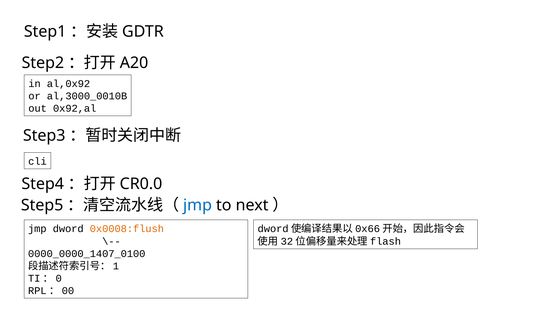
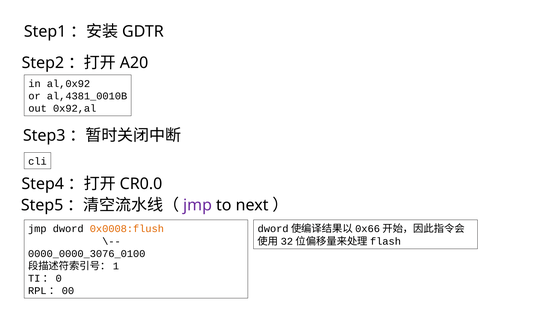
al,3000_0010B: al,3000_0010B -> al,4381_0010B (87, 96)
jmp colour: blue -> purple (197, 205)
0000_0000_1407_0100: 0000_0000_1407_0100 -> 0000_0000_3076_0100 (87, 253)
